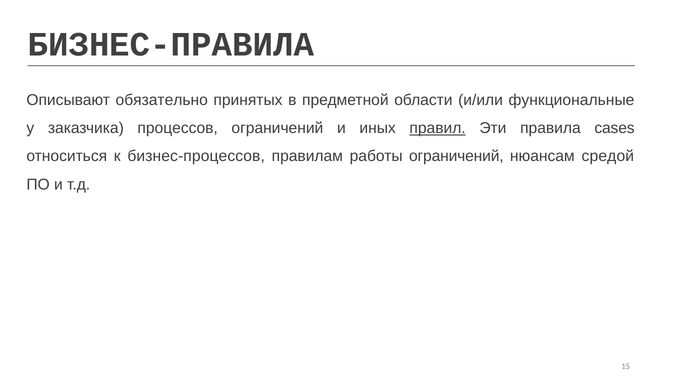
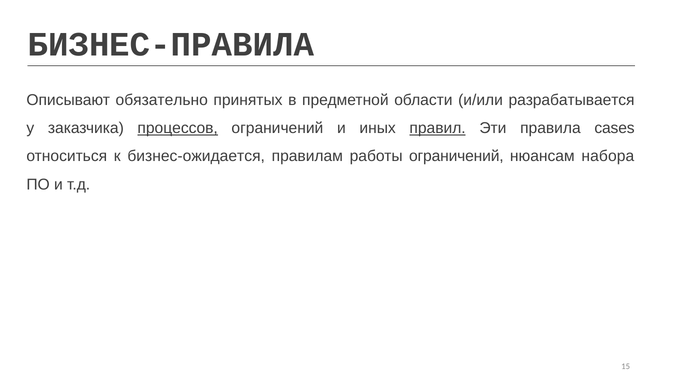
функциональные: функциональные -> разрабатывается (572, 100)
процессов underline: none -> present (178, 128)
бизнес-процессов: бизнес-процессов -> бизнес-ожидается (196, 156)
средой: средой -> набора (608, 156)
